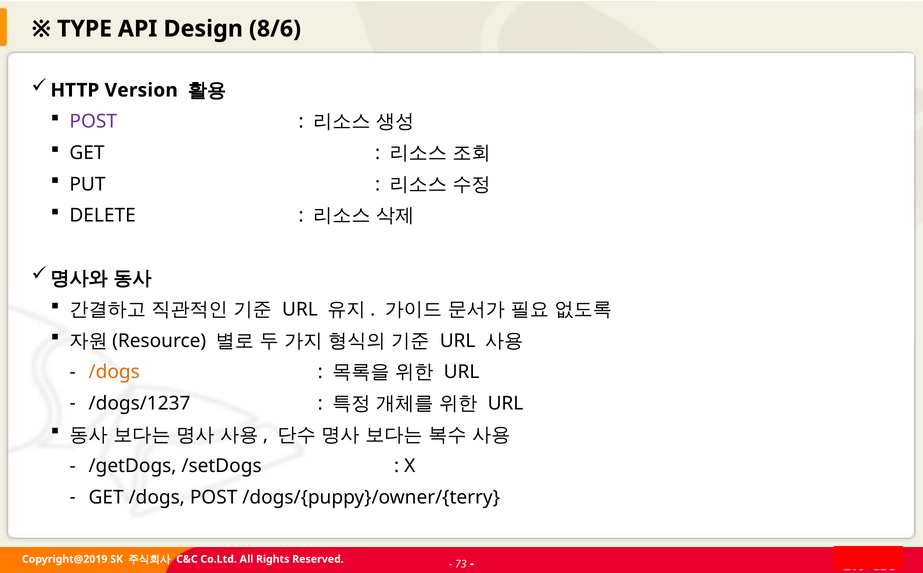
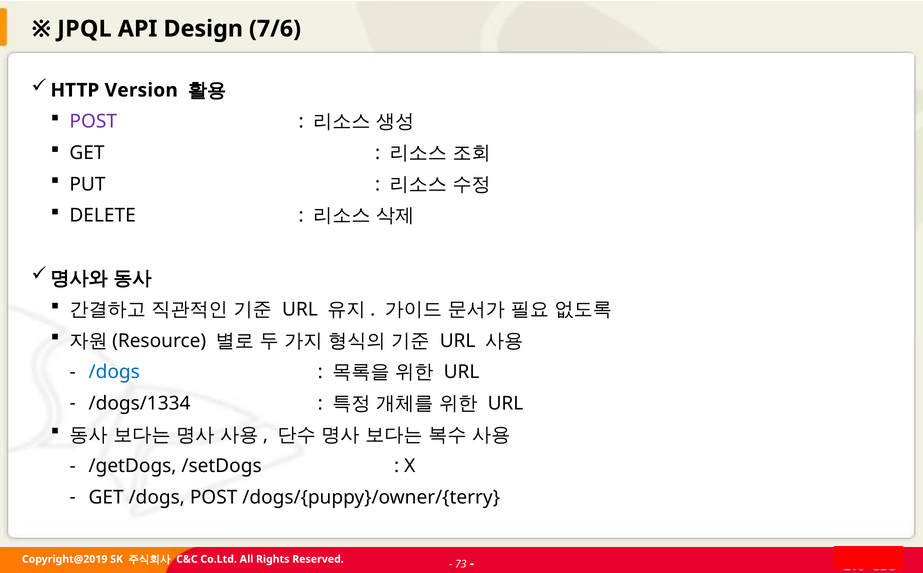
TYPE: TYPE -> JPQL (84, 29)
8/6: 8/6 -> 7/6 (275, 29)
/dogs colour: orange -> blue (114, 372)
/dogs/1237: /dogs/1237 -> /dogs/1334 (140, 403)
